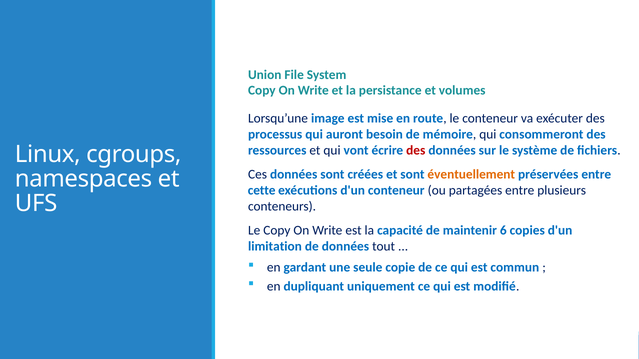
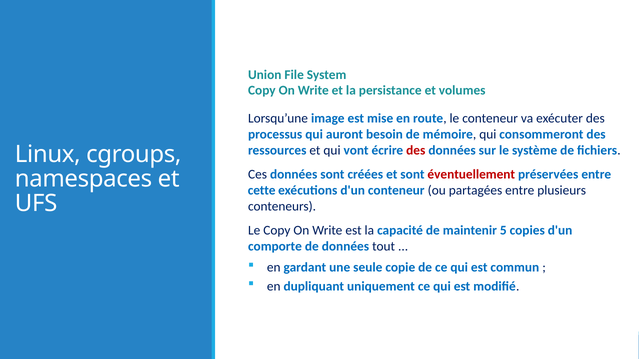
éventuellement colour: orange -> red (471, 175)
6: 6 -> 5 (503, 231)
limitation: limitation -> comporte (275, 247)
